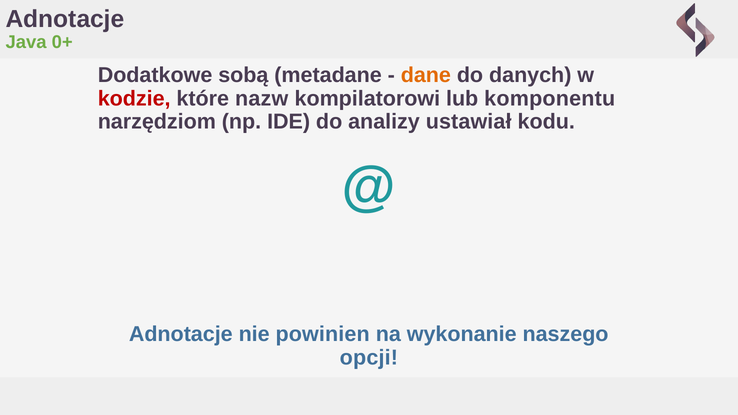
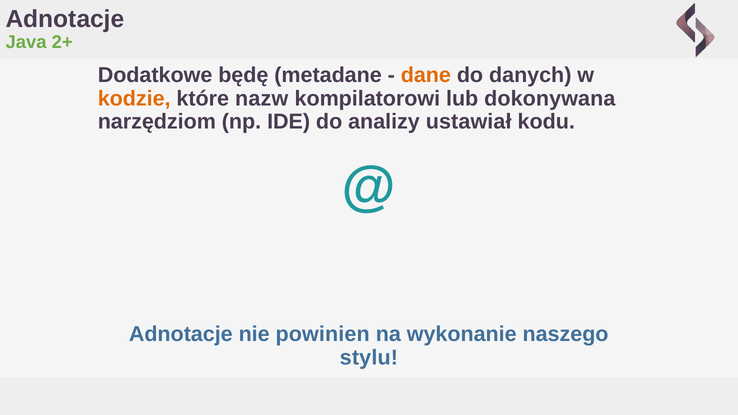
0+: 0+ -> 2+ (62, 42)
sobą: sobą -> będę (243, 75)
kodzie colour: red -> orange (134, 99)
komponentu: komponentu -> dokonywana (550, 99)
opcji: opcji -> stylu (369, 358)
